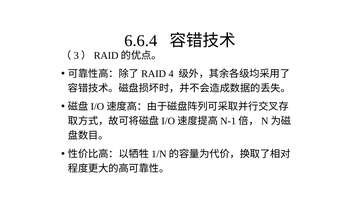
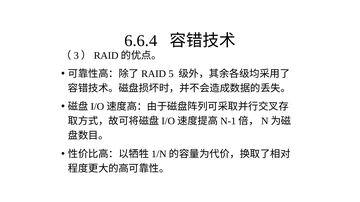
4: 4 -> 5 (171, 74)
